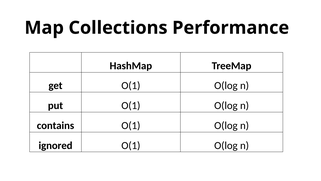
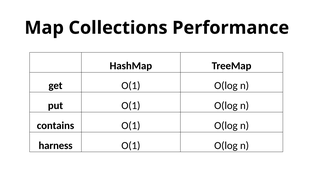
ignored: ignored -> harness (56, 145)
